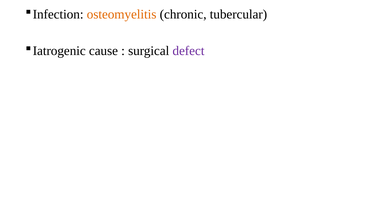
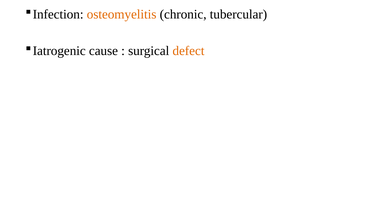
defect colour: purple -> orange (188, 51)
